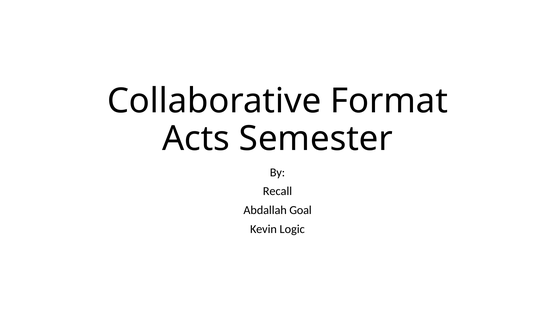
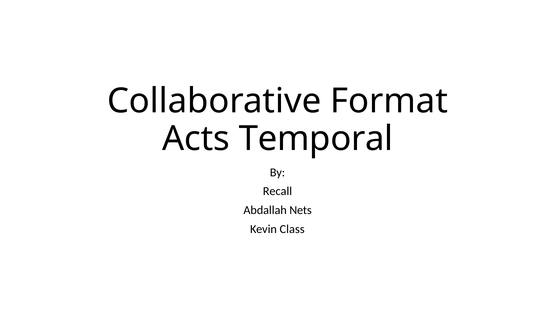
Semester: Semester -> Temporal (316, 139)
Goal: Goal -> Nets (301, 210)
Logic: Logic -> Class (292, 229)
